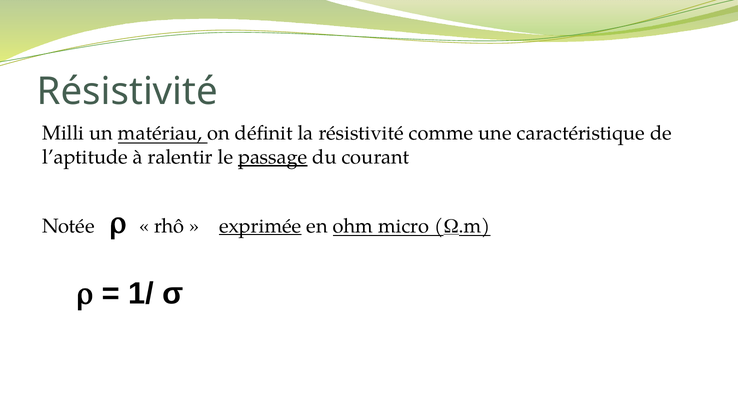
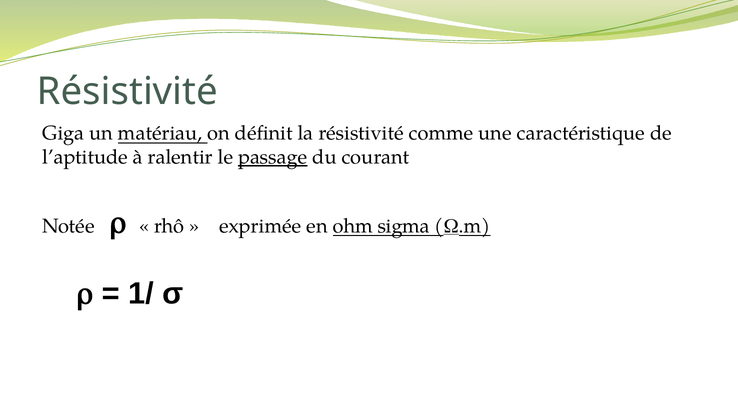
Milli: Milli -> Giga (63, 133)
exprimée underline: present -> none (260, 226)
micro: micro -> sigma (404, 226)
